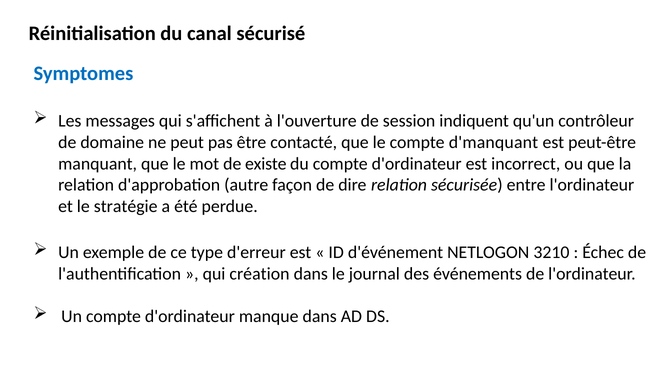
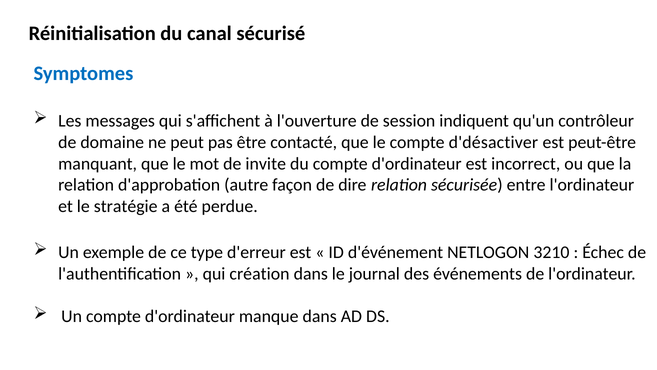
d'manquant: d'manquant -> d'désactiver (493, 142)
existe: existe -> invite (266, 163)
